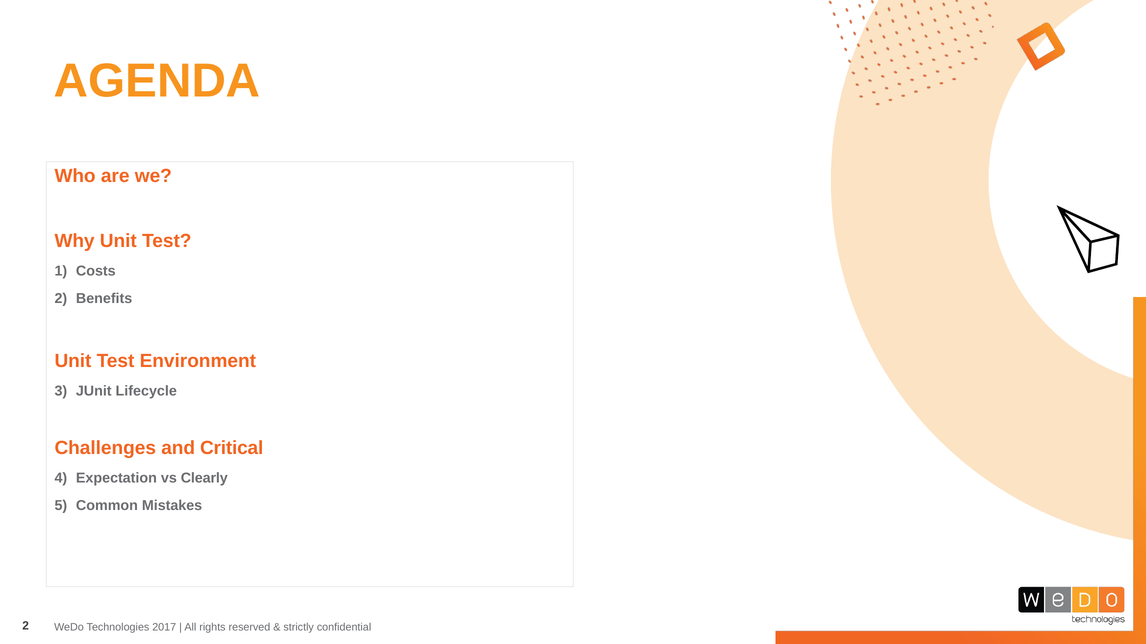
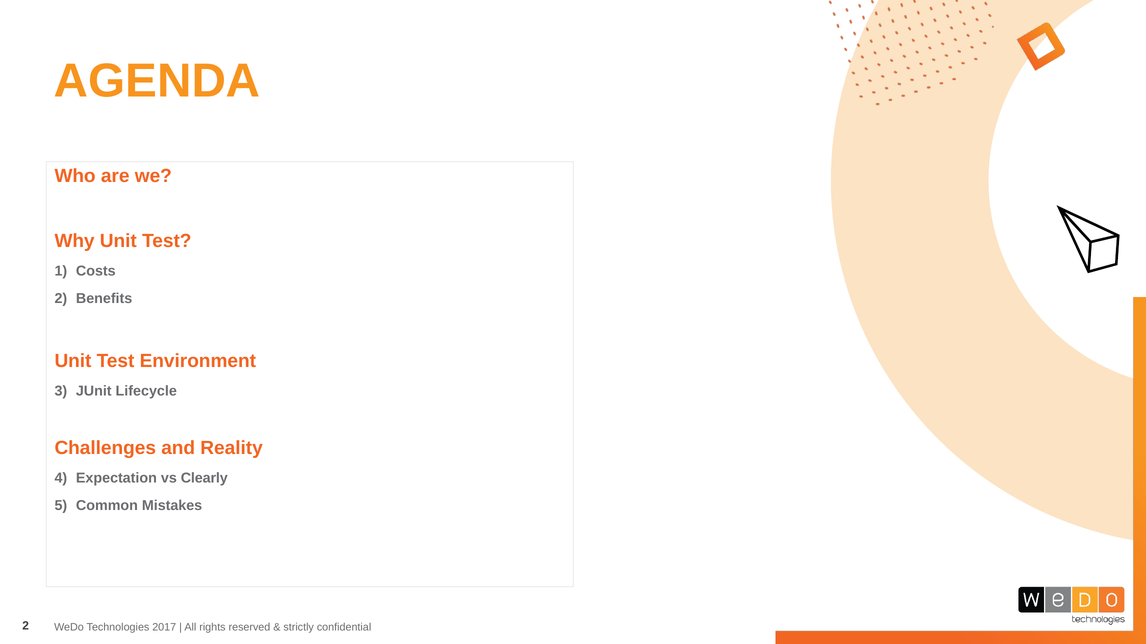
Critical: Critical -> Reality (232, 448)
